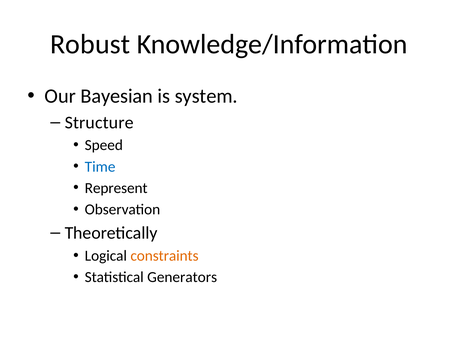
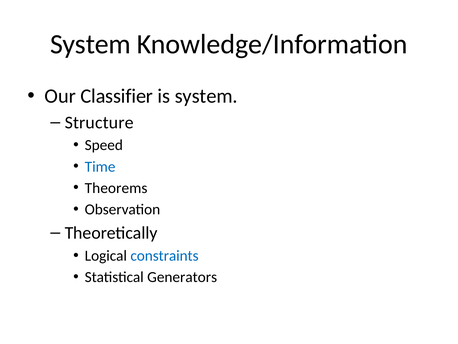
Robust: Robust -> System (90, 44)
Bayesian: Bayesian -> Classifier (117, 96)
Represent: Represent -> Theorems (116, 188)
constraints colour: orange -> blue (165, 255)
